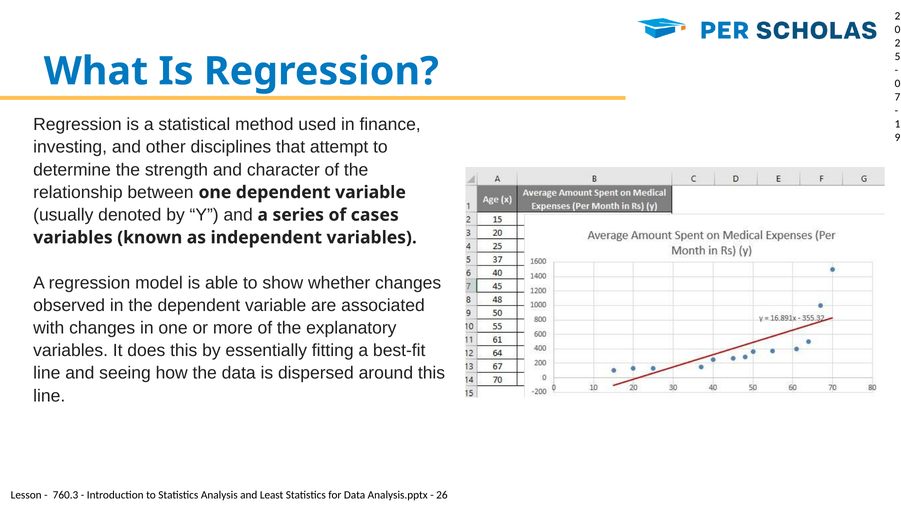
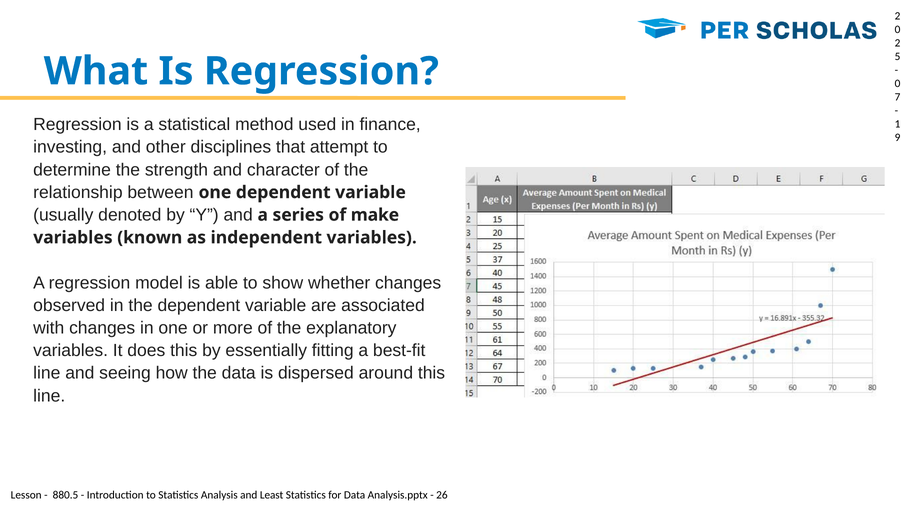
cases: cases -> make (375, 215)
760.3: 760.3 -> 880.5 (65, 495)
